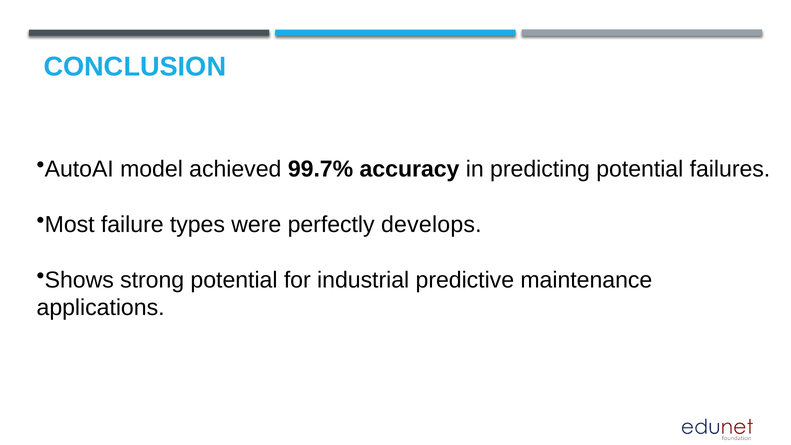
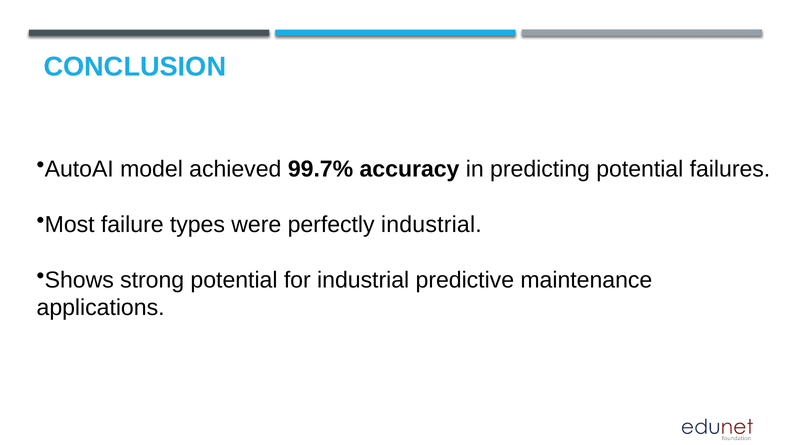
perfectly develops: develops -> industrial (431, 224)
